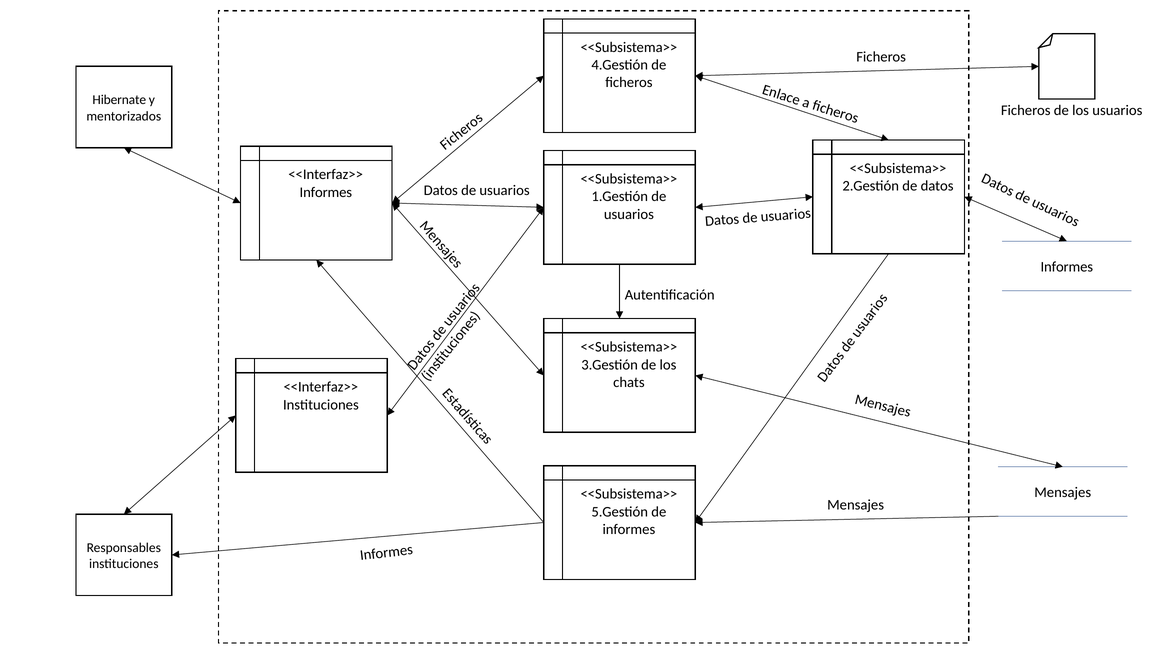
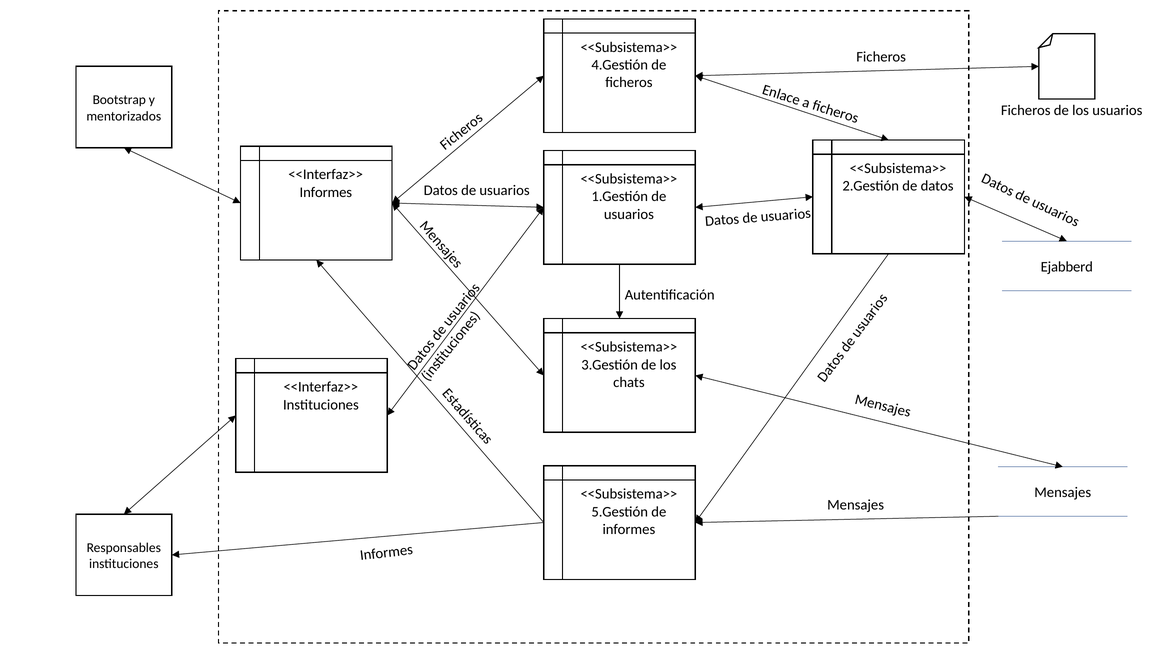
Hibernate: Hibernate -> Bootstrap (119, 100)
Informes: Informes -> Ejabberd (1067, 267)
